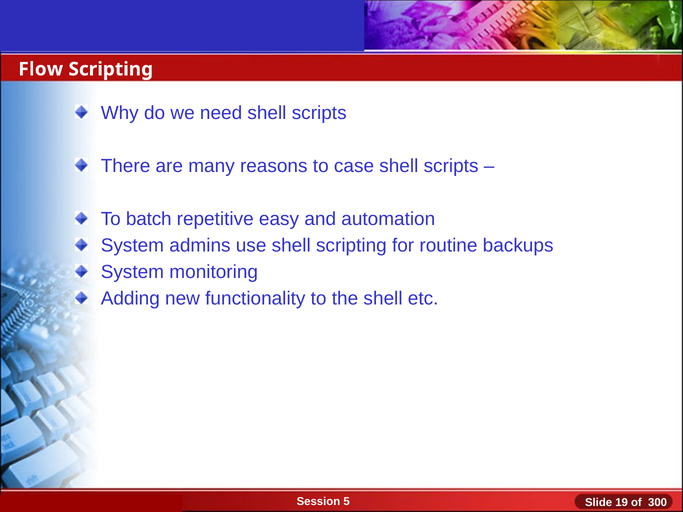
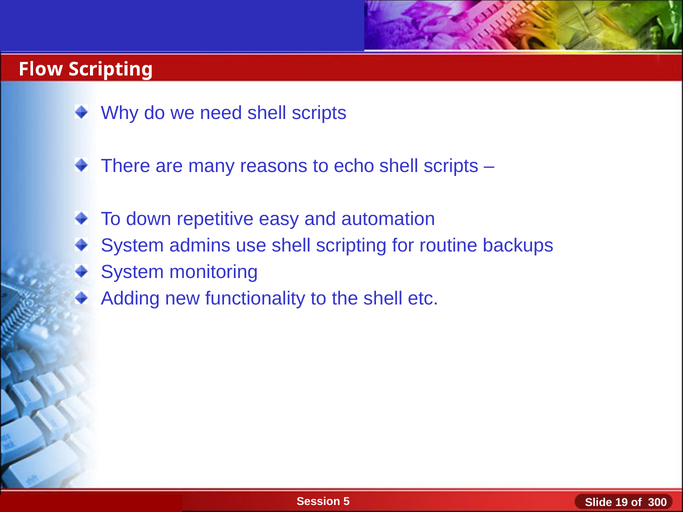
case: case -> echo (354, 166)
batch: batch -> down (149, 219)
